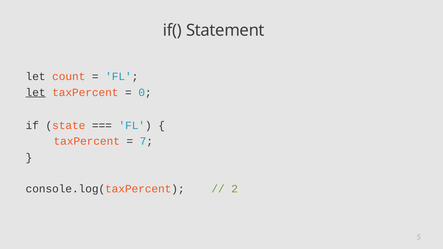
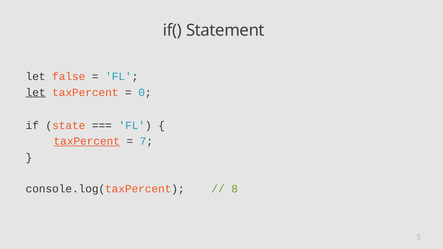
count: count -> false (69, 76)
taxPercent underline: none -> present (87, 141)
2: 2 -> 8 (235, 189)
